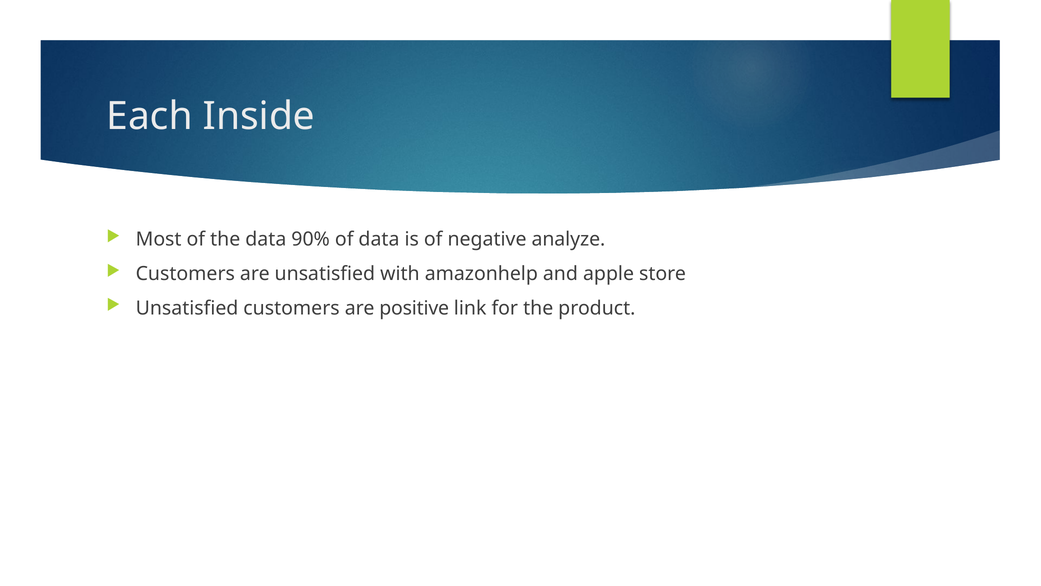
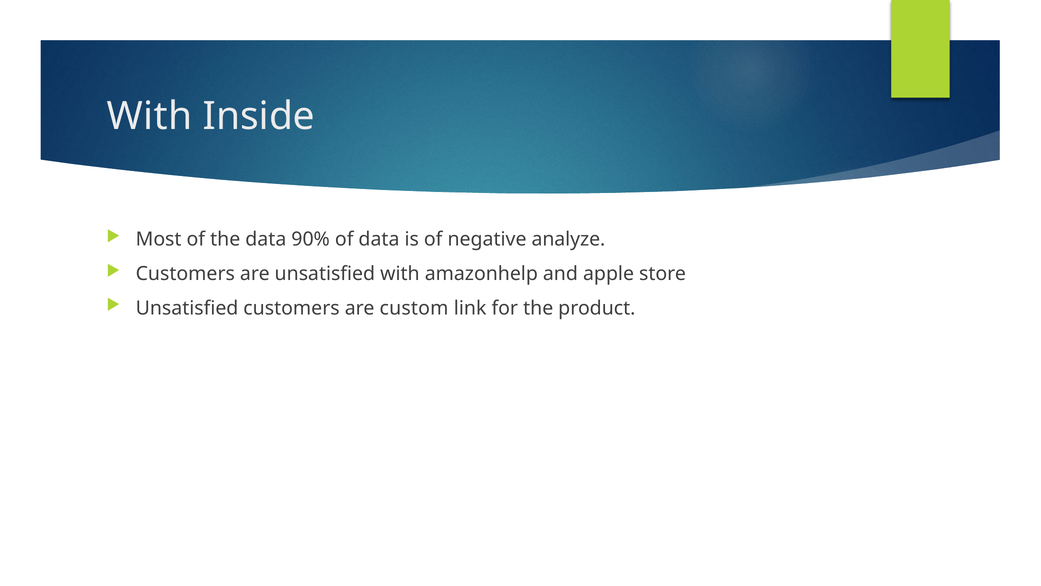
Each: Each -> With (149, 116)
positive: positive -> custom (414, 308)
